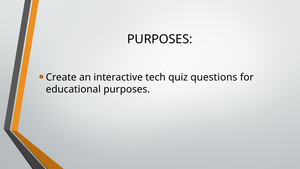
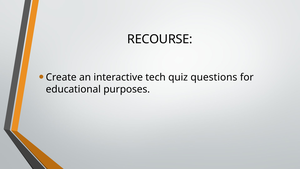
PURPOSES: PURPOSES -> RECOURSE (160, 39)
